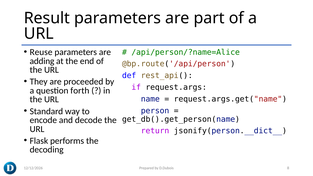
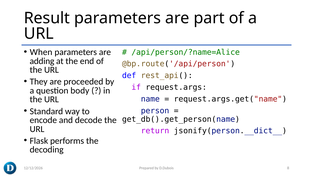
Reuse: Reuse -> When (41, 52)
forth: forth -> body (80, 91)
